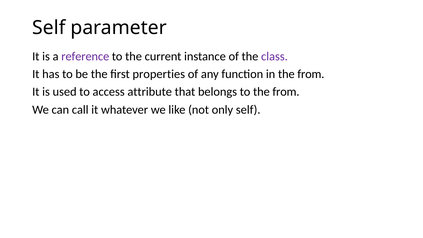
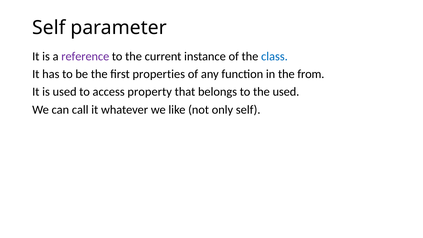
class colour: purple -> blue (274, 56)
attribute: attribute -> property (150, 92)
to the from: from -> used (286, 92)
